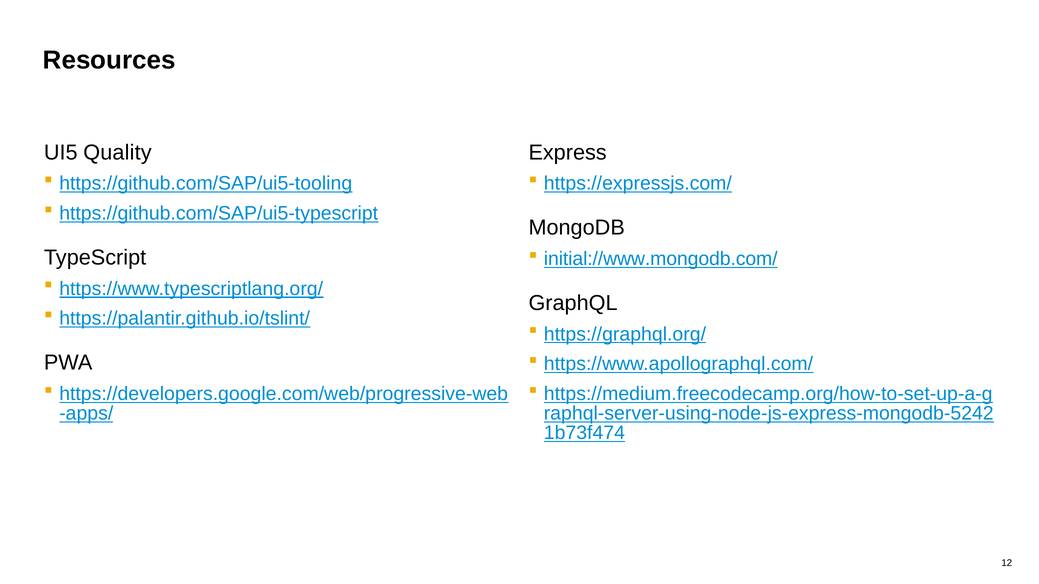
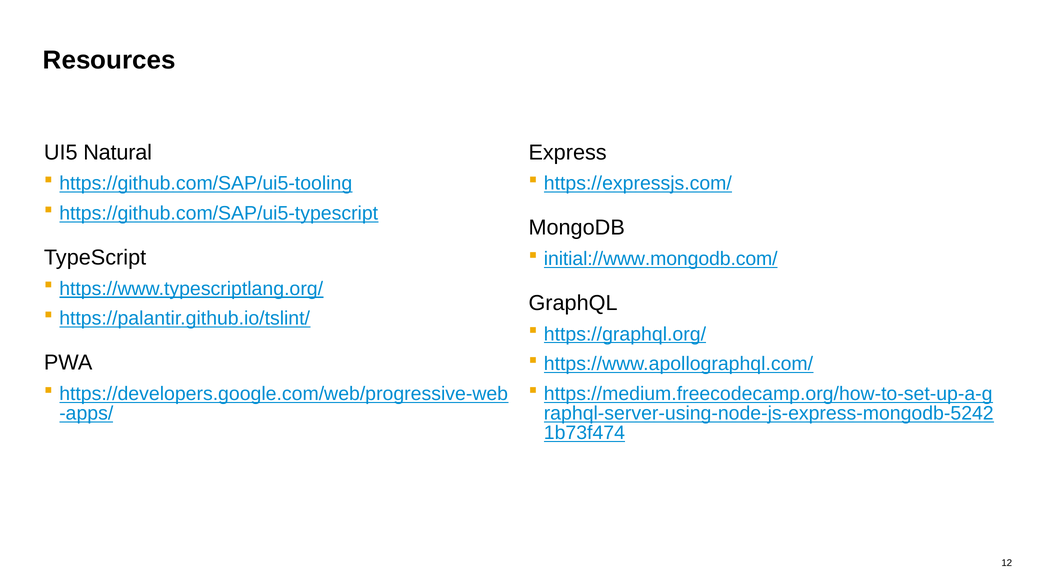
Quality: Quality -> Natural (118, 153)
